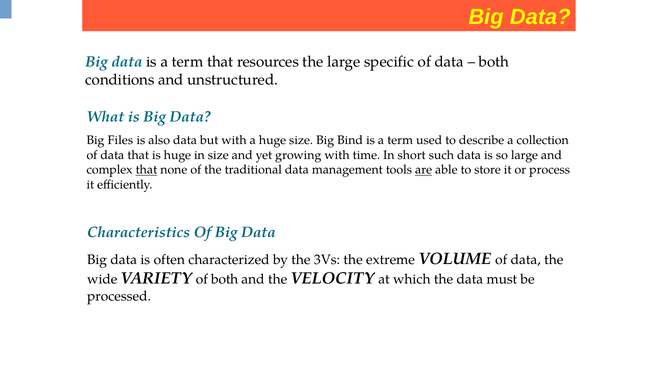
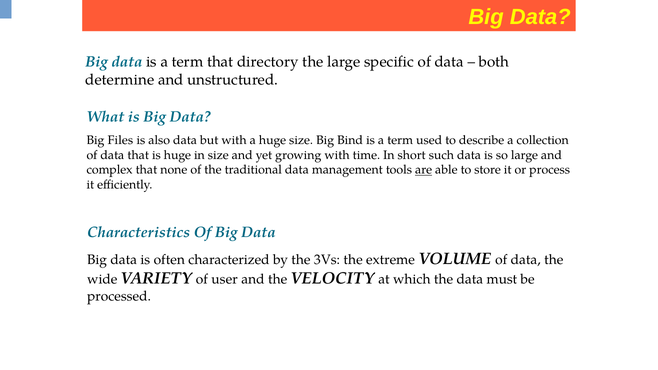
resources: resources -> directory (268, 62)
conditions: conditions -> determine (120, 80)
that underline: present -> none (146, 170)
of both: both -> user (225, 279)
